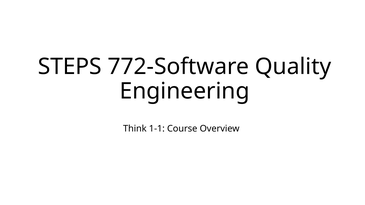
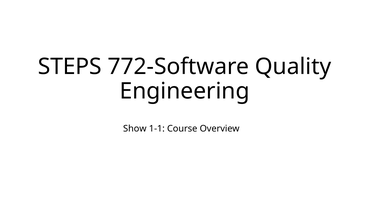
Think: Think -> Show (135, 129)
